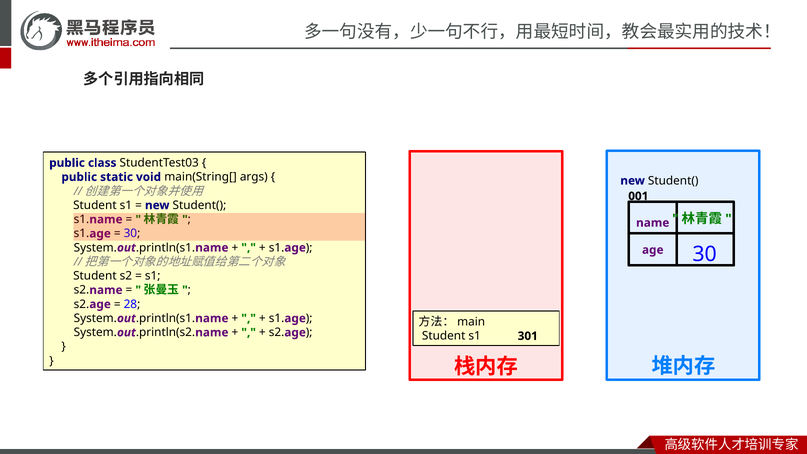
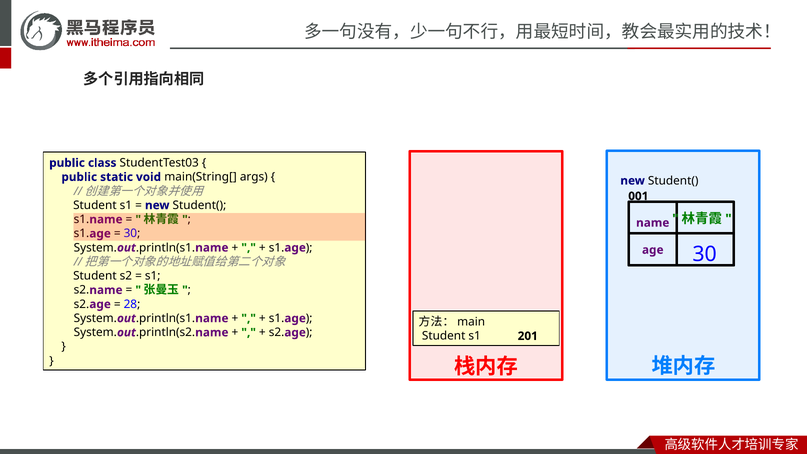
301: 301 -> 201 (528, 336)
